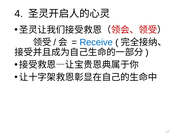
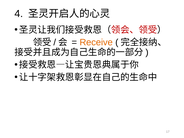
Receive colour: blue -> orange (96, 42)
